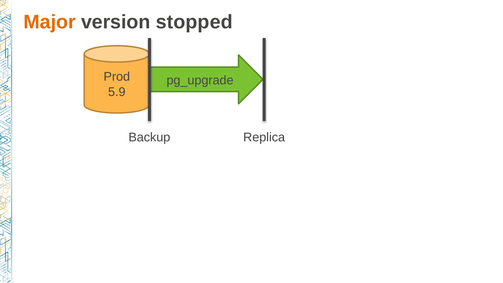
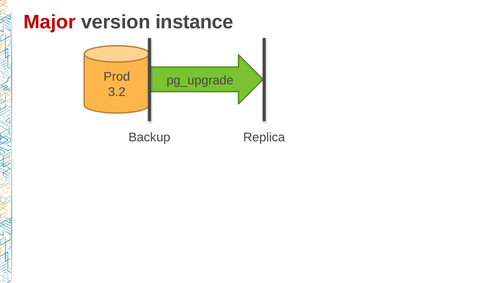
Major colour: orange -> red (50, 22)
stopped: stopped -> instance (194, 22)
5.9: 5.9 -> 3.2 (117, 92)
